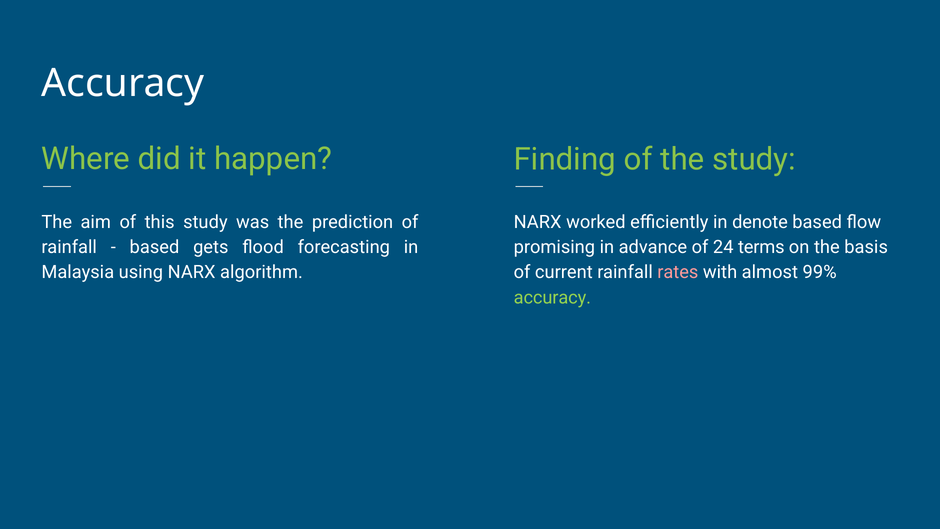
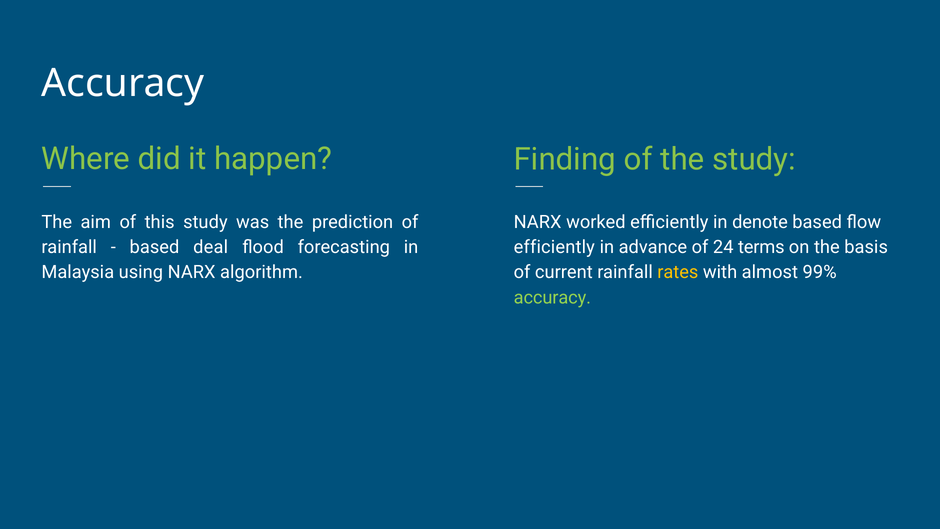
gets: gets -> deal (211, 247)
promising: promising -> efficiently (554, 247)
rates colour: pink -> yellow (678, 272)
